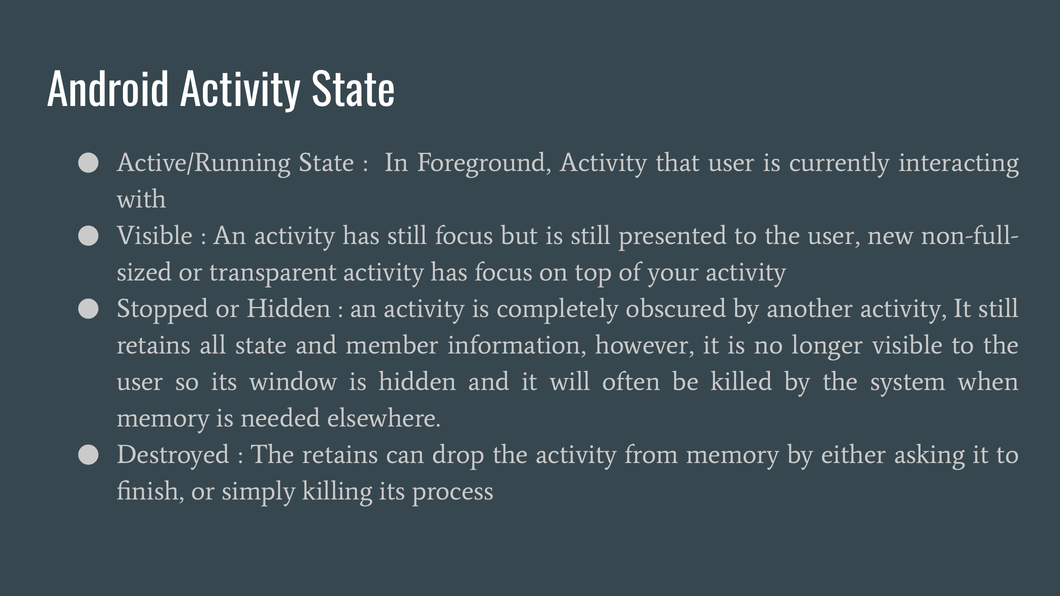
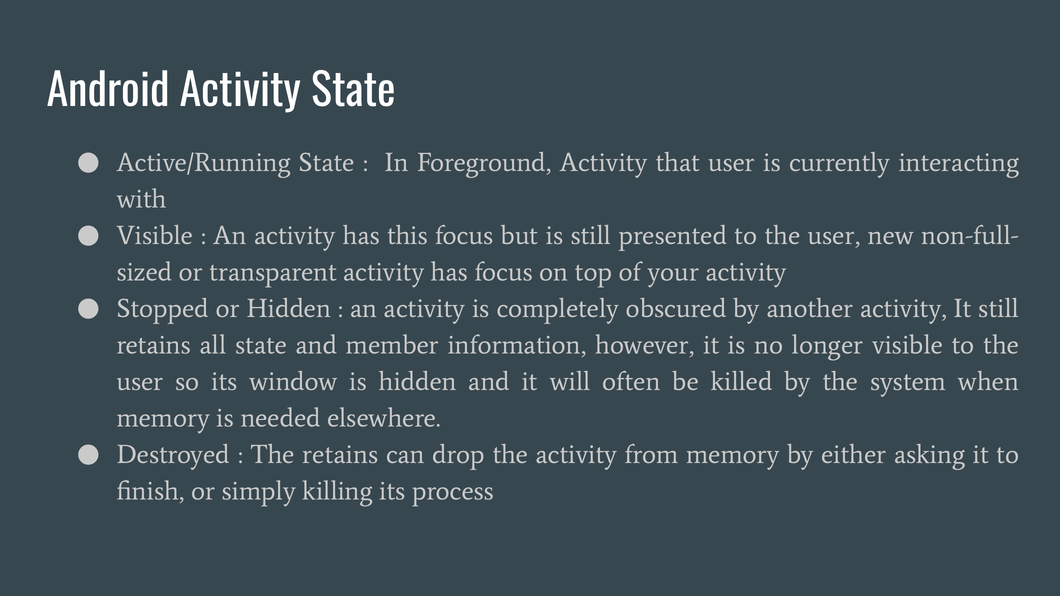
has still: still -> this (408, 236)
